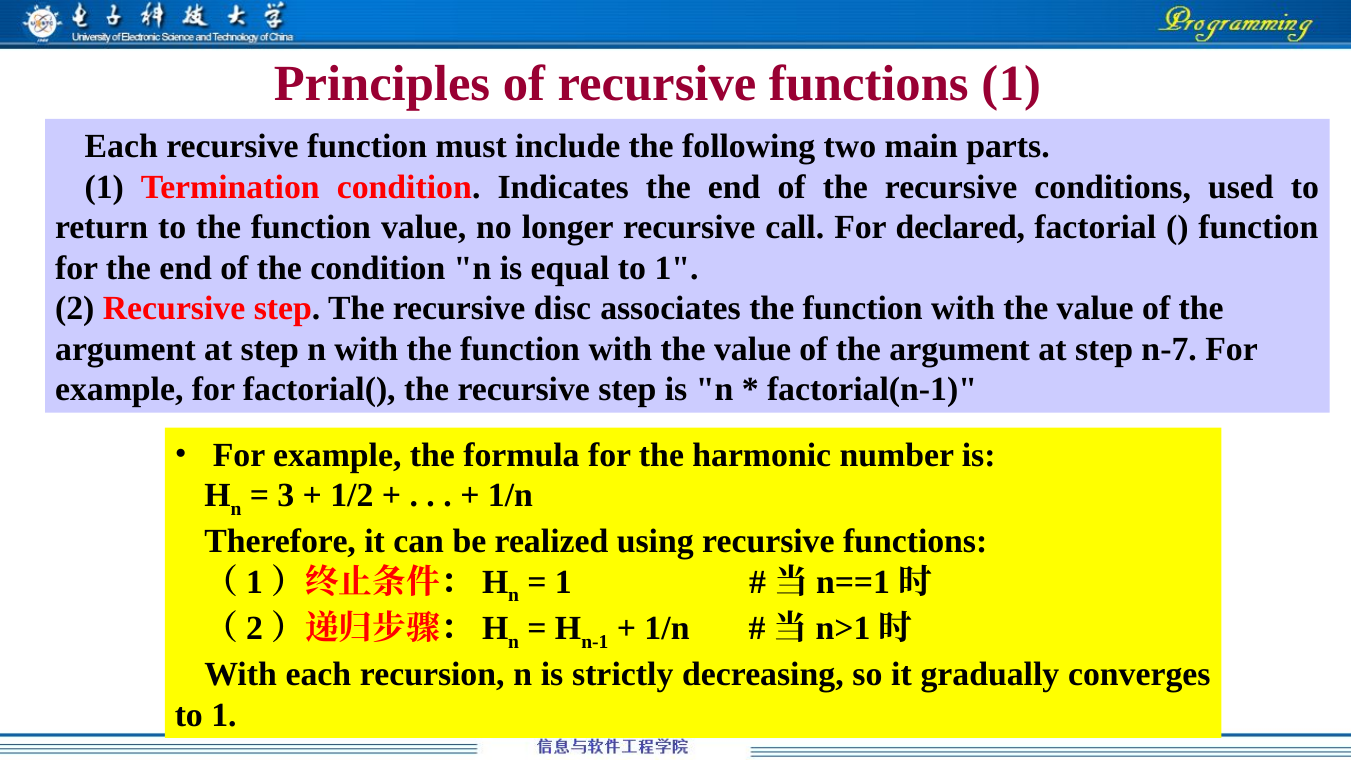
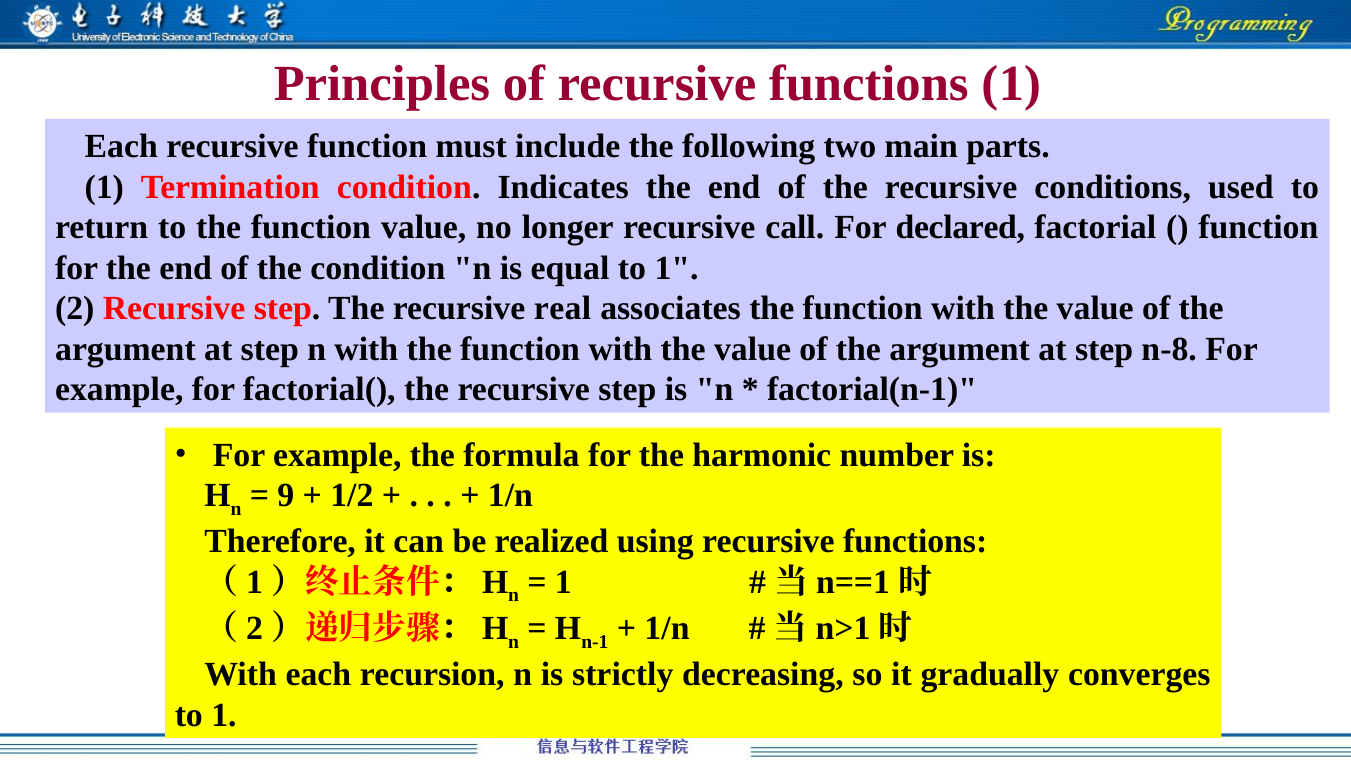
disc: disc -> real (563, 309)
n-7: n-7 -> n-8 (1169, 349)
3: 3 -> 9 (286, 496)
